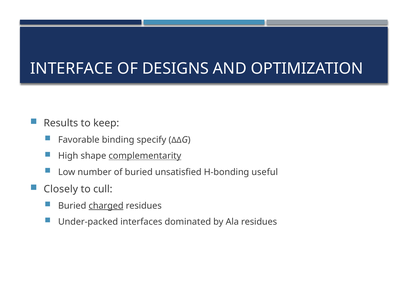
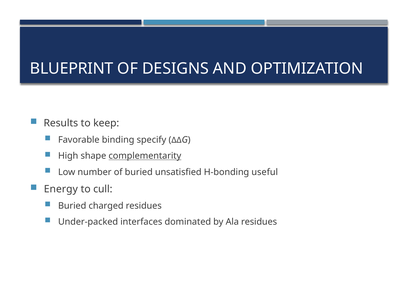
INTERFACE: INTERFACE -> BLUEPRINT (72, 69)
Closely: Closely -> Energy (61, 189)
charged underline: present -> none (106, 206)
